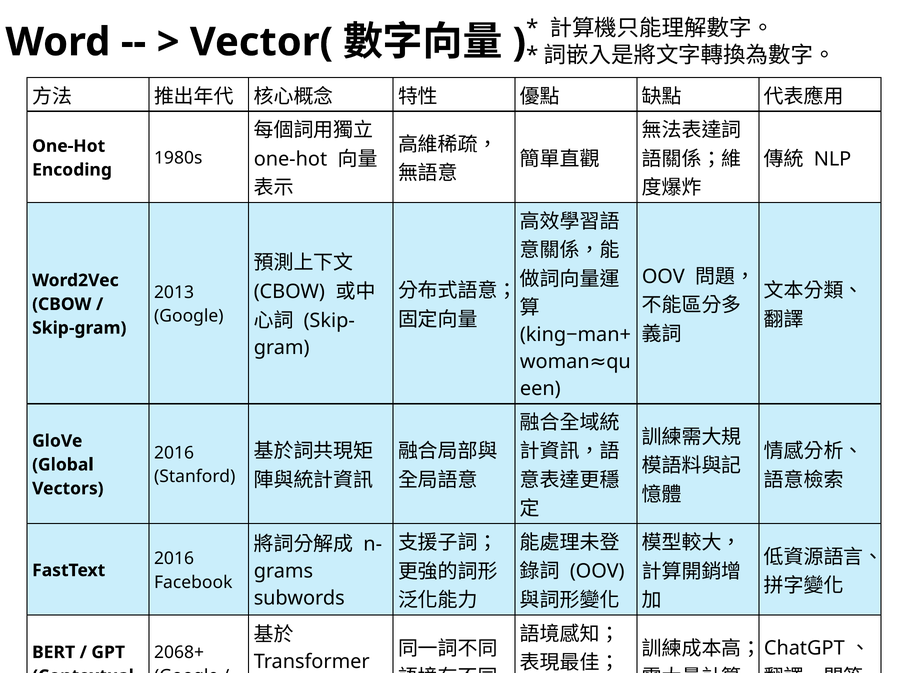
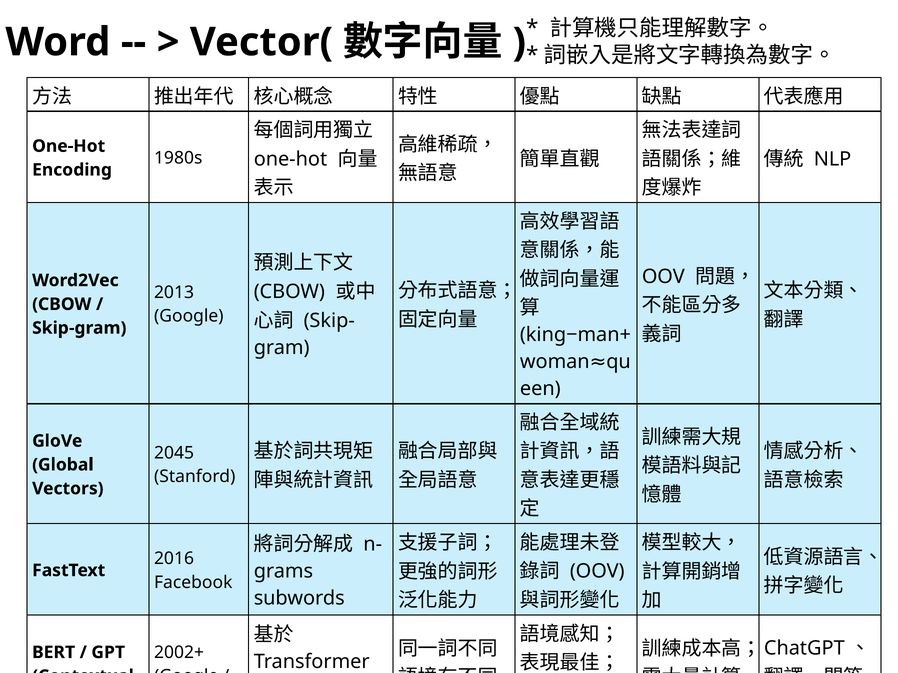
2016: 2016 -> 2045 (174, 453)
2068+: 2068+ -> 2002+ (179, 653)
